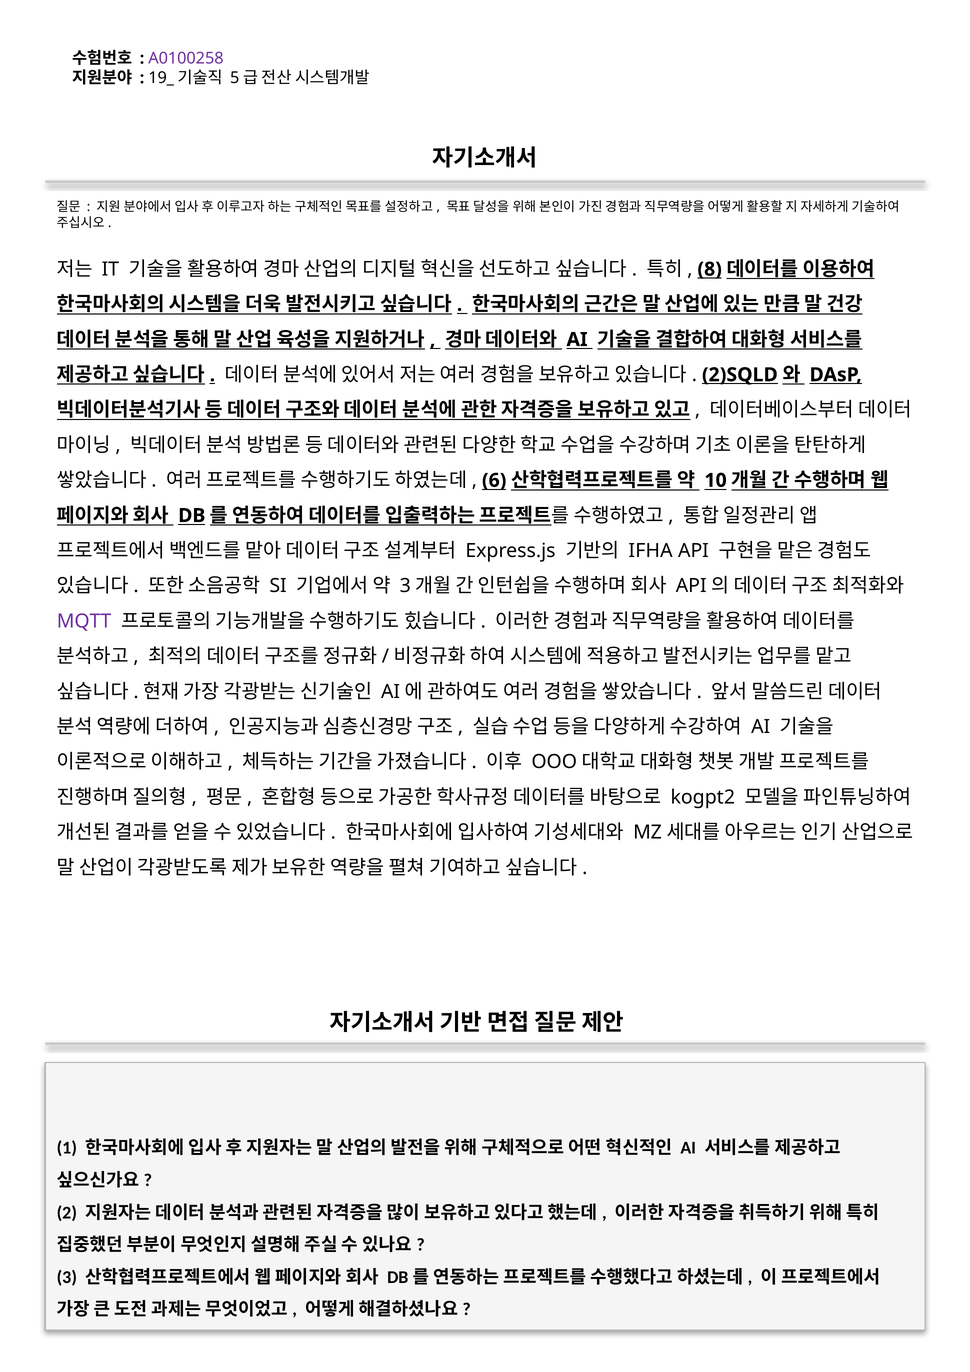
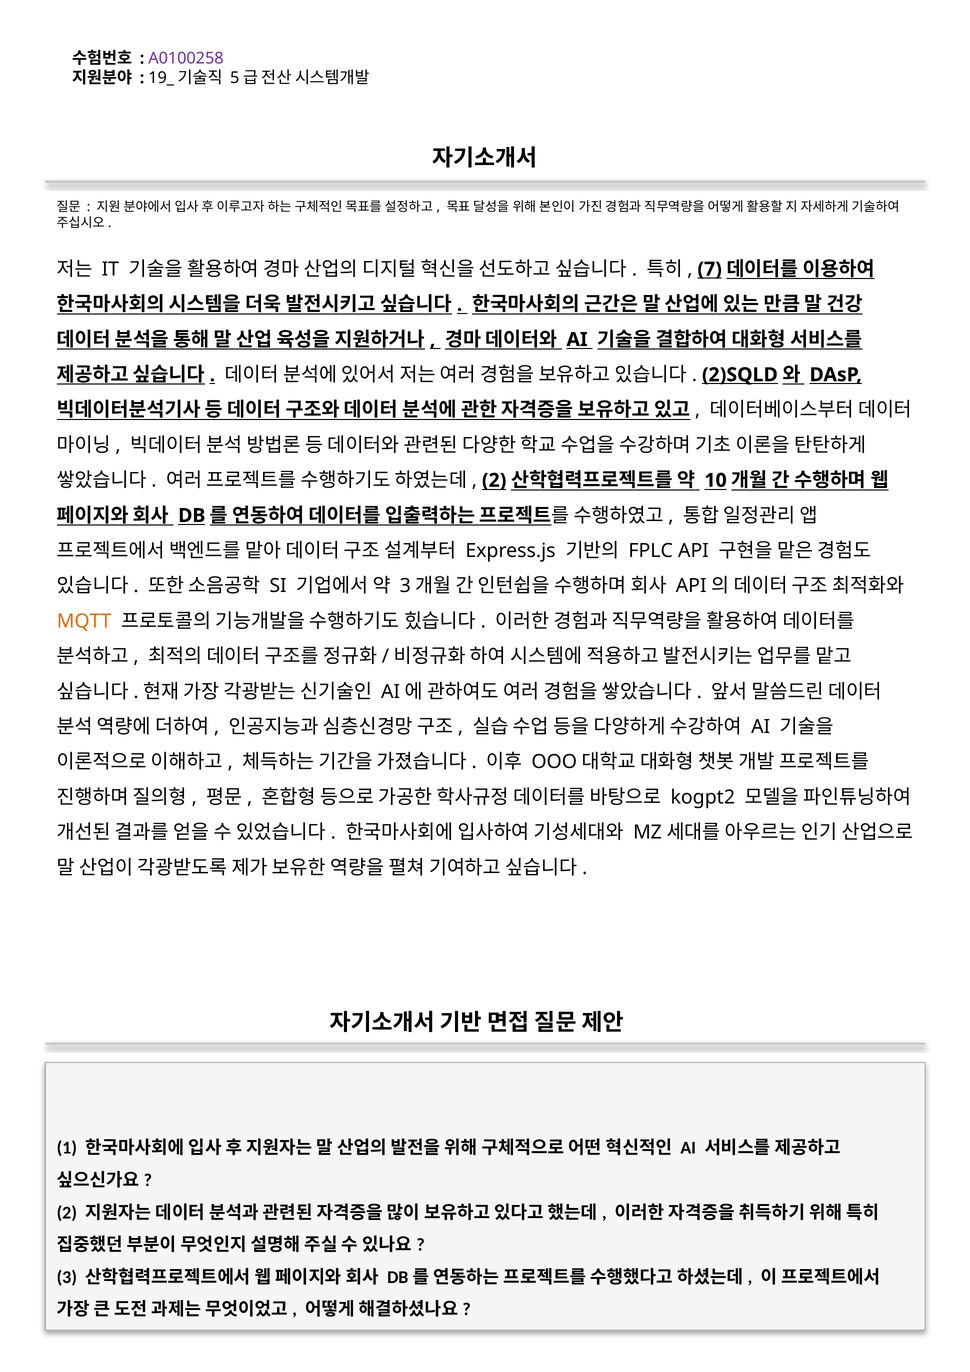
8: 8 -> 7 (710, 269)
6: 6 -> 2 (494, 480)
IFHA: IFHA -> FPLC (651, 551)
MQTT colour: purple -> orange (84, 621)
